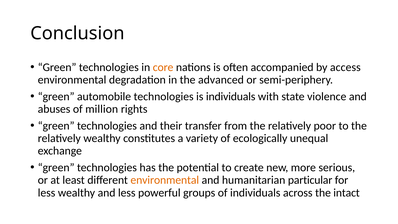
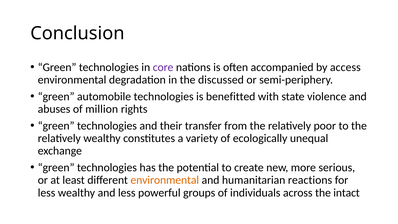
core colour: orange -> purple (163, 67)
advanced: advanced -> discussed (221, 80)
is individuals: individuals -> benefitted (231, 97)
particular: particular -> reactions (310, 180)
